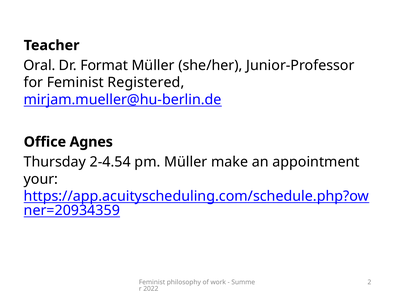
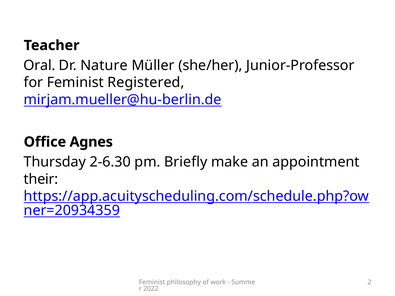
Format: Format -> Nature (104, 65)
2-4.54: 2-4.54 -> 2-6.30 (110, 162)
pm Müller: Müller -> Briefly (186, 162)
your: your -> their (41, 179)
